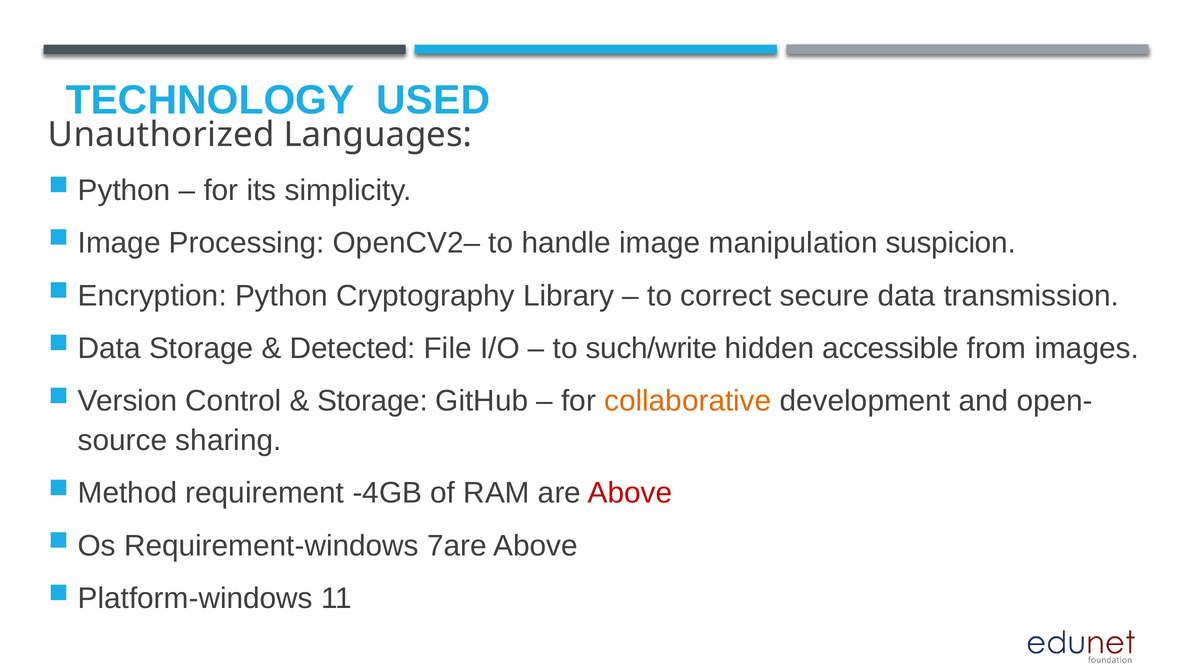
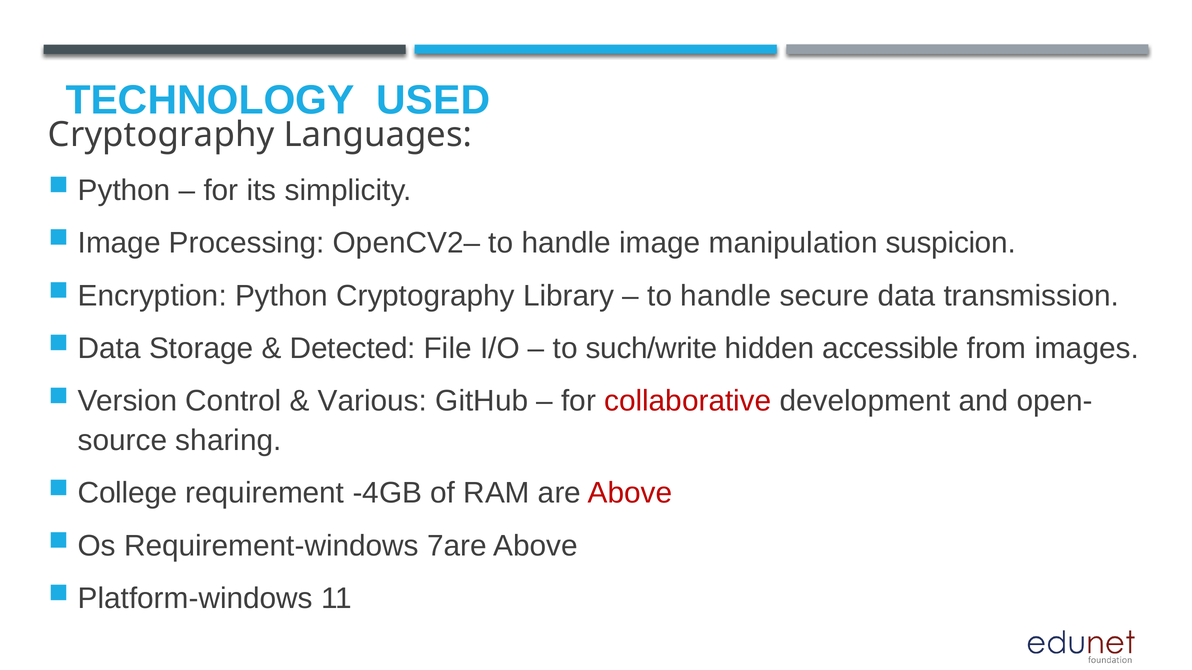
Unauthorized: Unauthorized -> Cryptography (161, 135)
correct: correct -> handle (726, 296)
Storage: Storage -> Various (372, 401)
collaborative colour: orange -> red (688, 401)
Method: Method -> College (128, 493)
